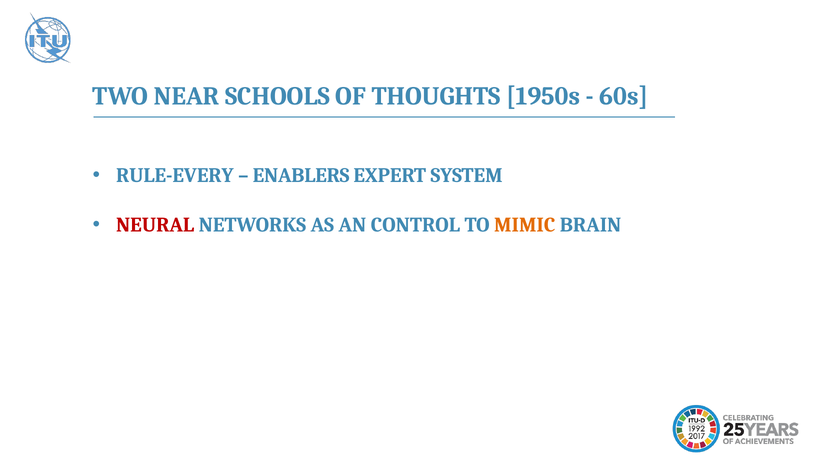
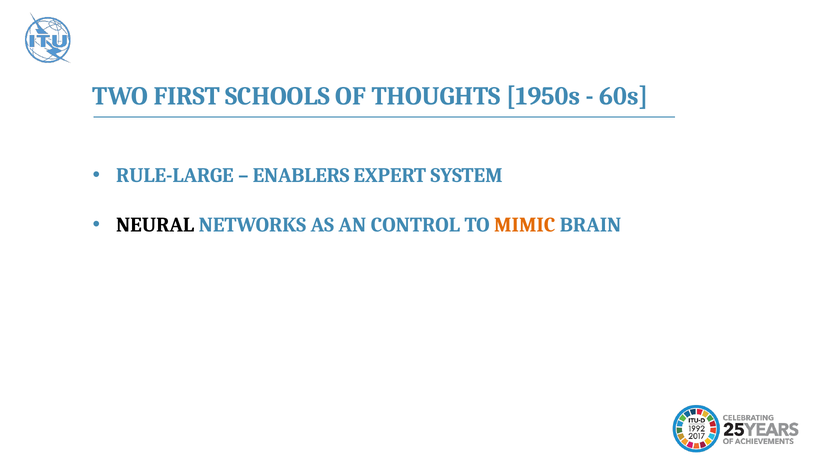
NEAR: NEAR -> FIRST (187, 96)
RULE-EVERY: RULE-EVERY -> RULE-LARGE (175, 175)
NEURAL colour: red -> black (155, 225)
